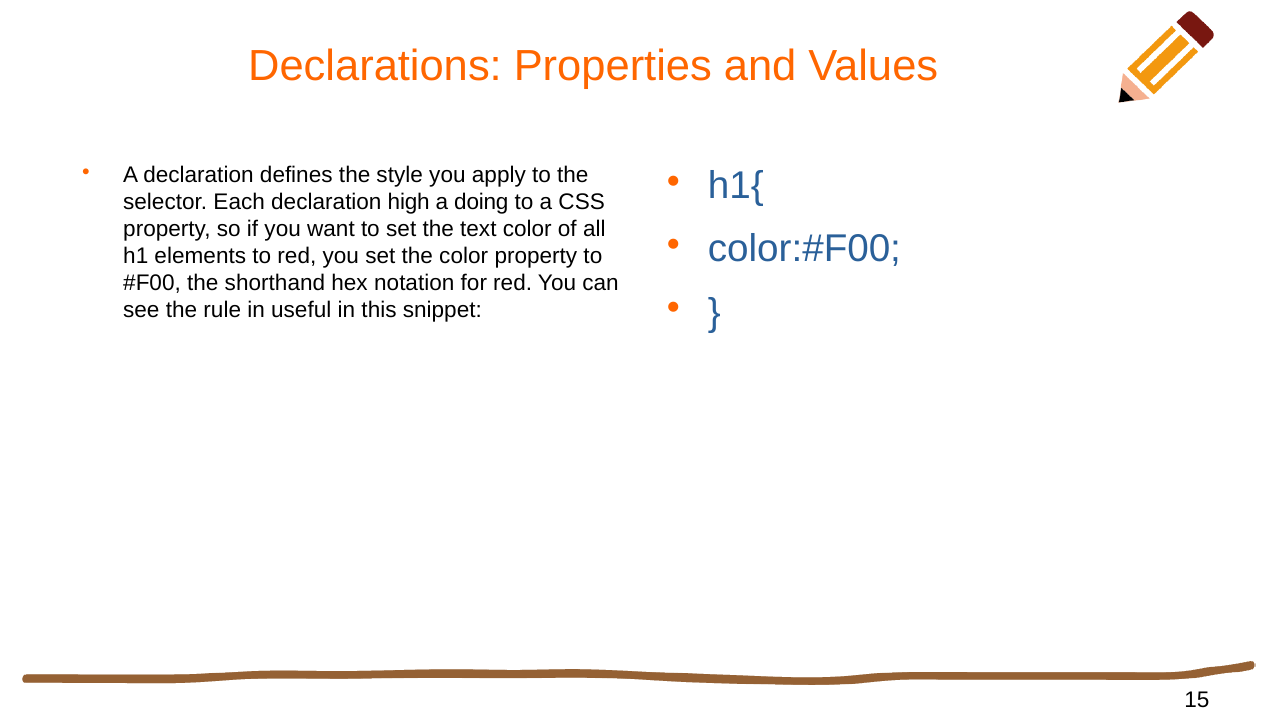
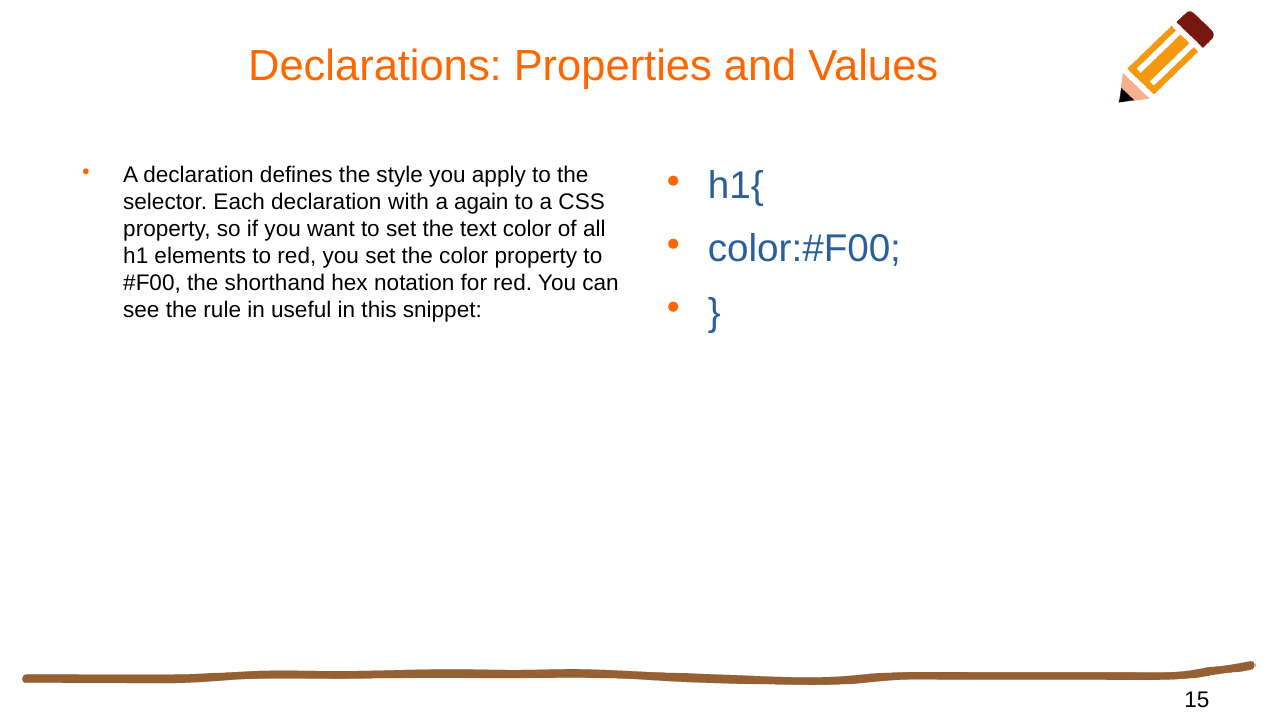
high: high -> with (408, 202)
doing: doing -> again (481, 202)
